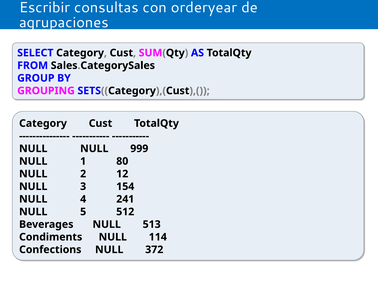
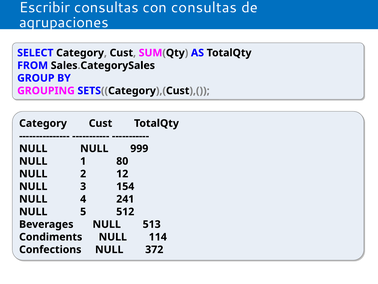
con orderyear: orderyear -> consultas (204, 7)
